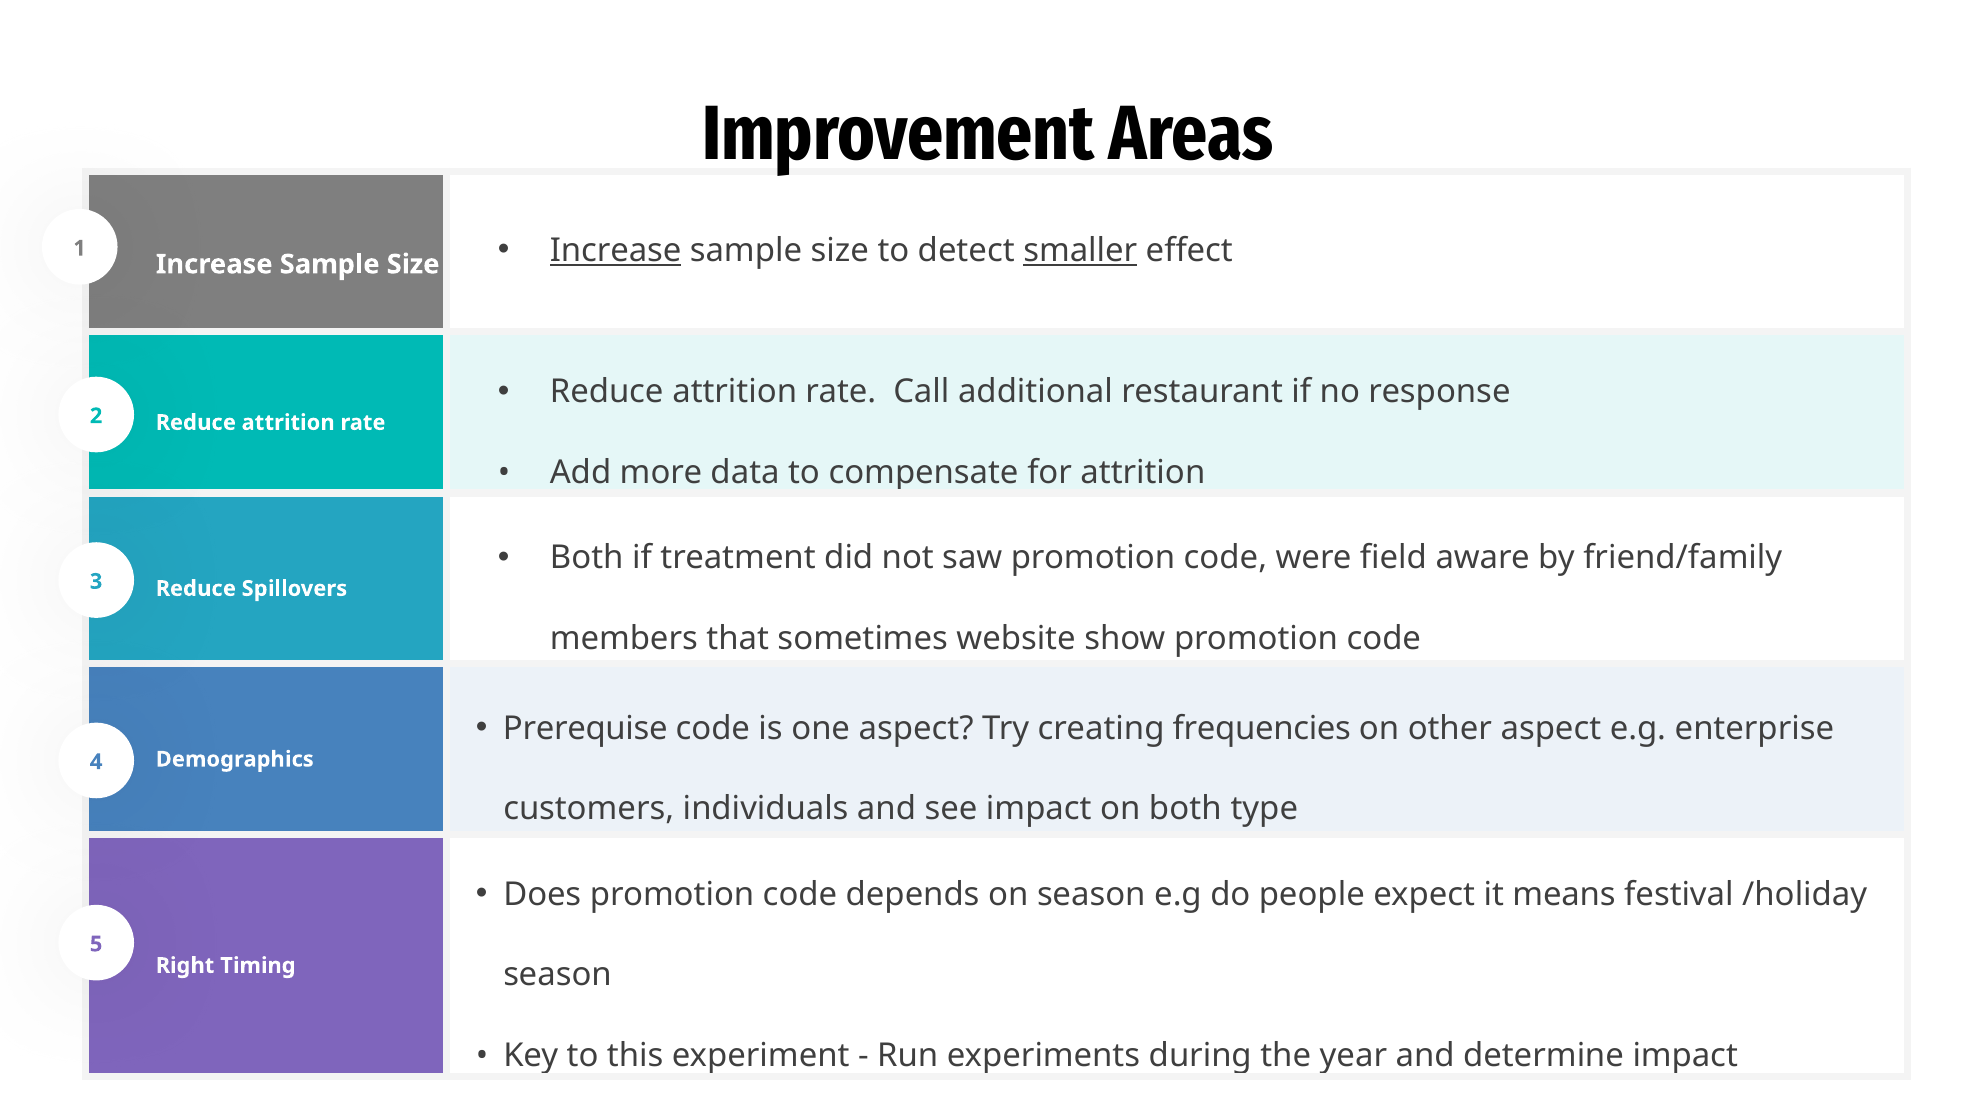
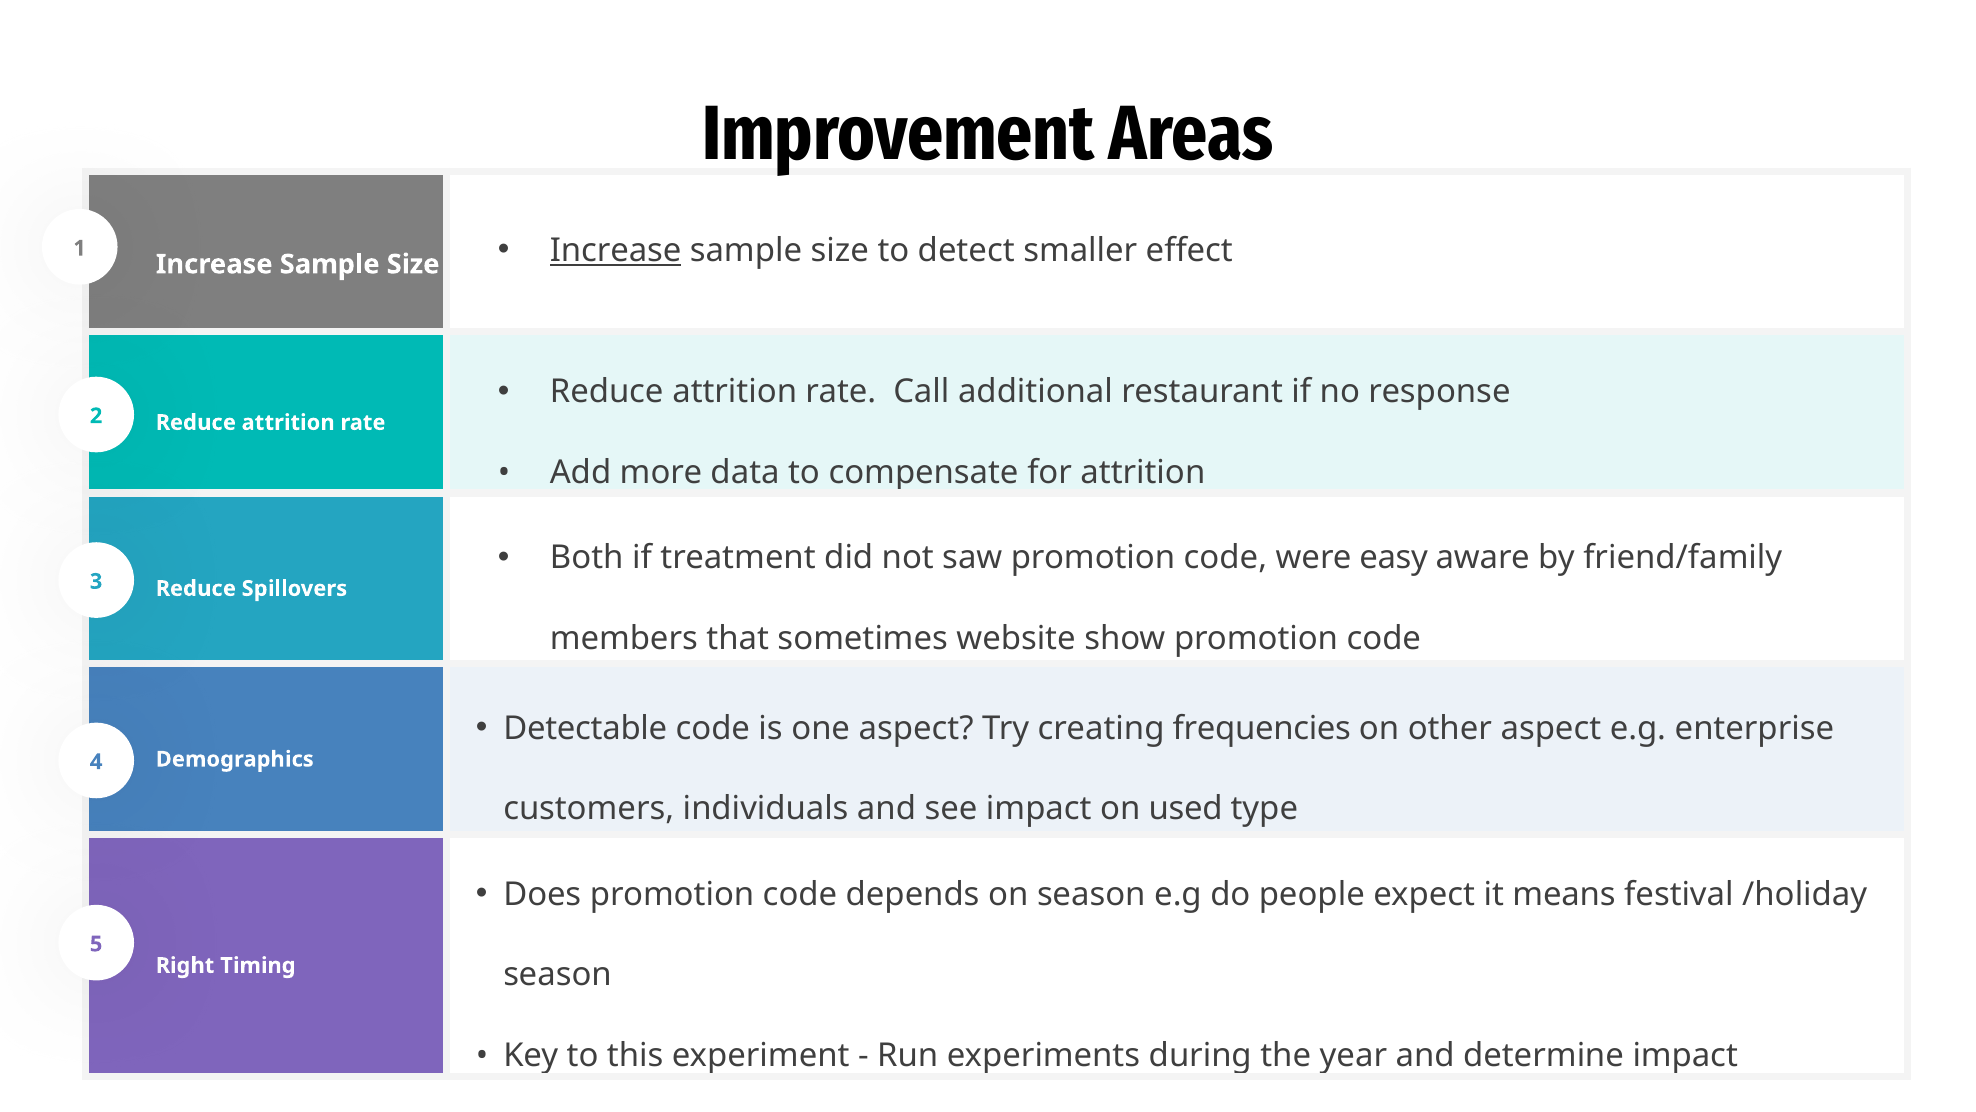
smaller underline: present -> none (1080, 250)
field: field -> easy (1394, 558)
Prerequise: Prerequise -> Detectable (585, 728)
on both: both -> used (1186, 809)
